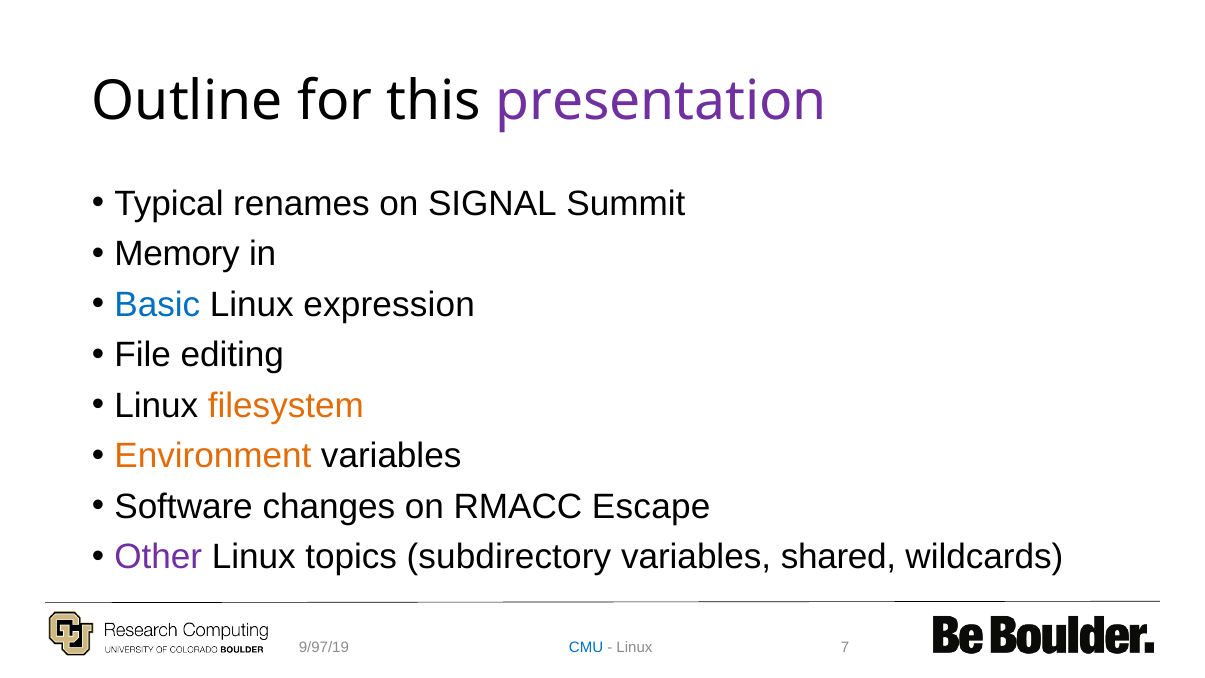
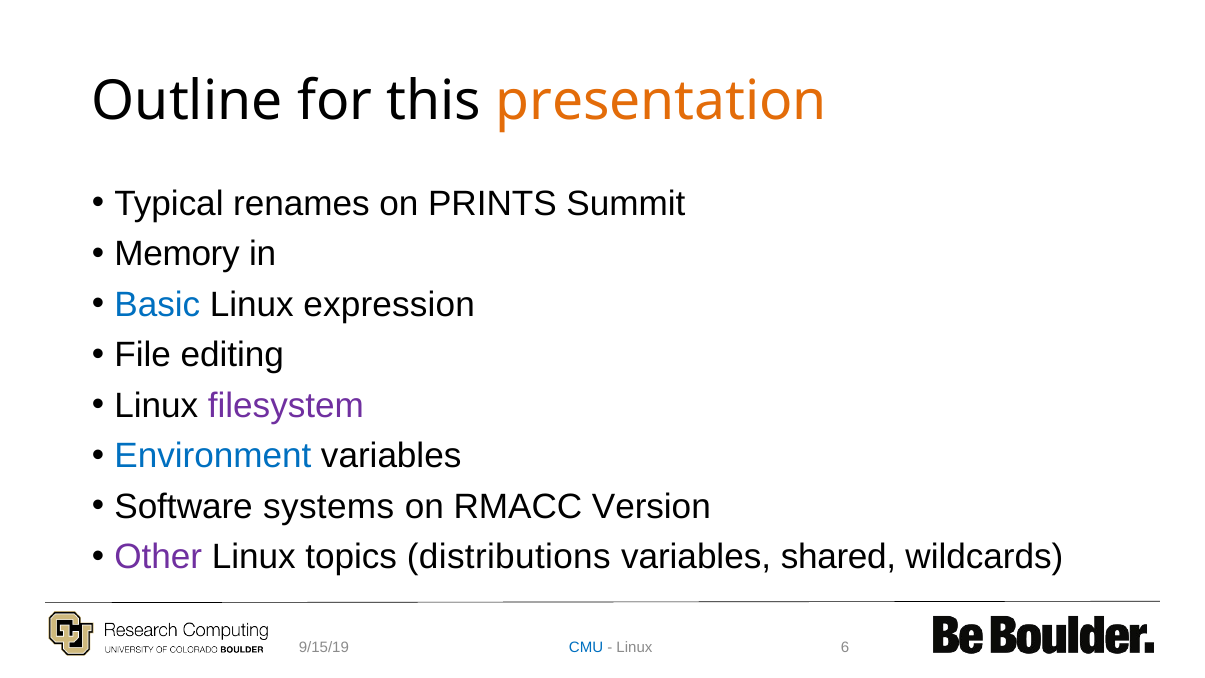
presentation colour: purple -> orange (661, 101)
SIGNAL: SIGNAL -> PRINTS (492, 204)
filesystem colour: orange -> purple (286, 405)
Environment colour: orange -> blue (213, 456)
changes: changes -> systems (329, 506)
Escape: Escape -> Version (651, 506)
subdirectory: subdirectory -> distributions (509, 557)
9/97/19: 9/97/19 -> 9/15/19 (324, 647)
7: 7 -> 6 (845, 647)
